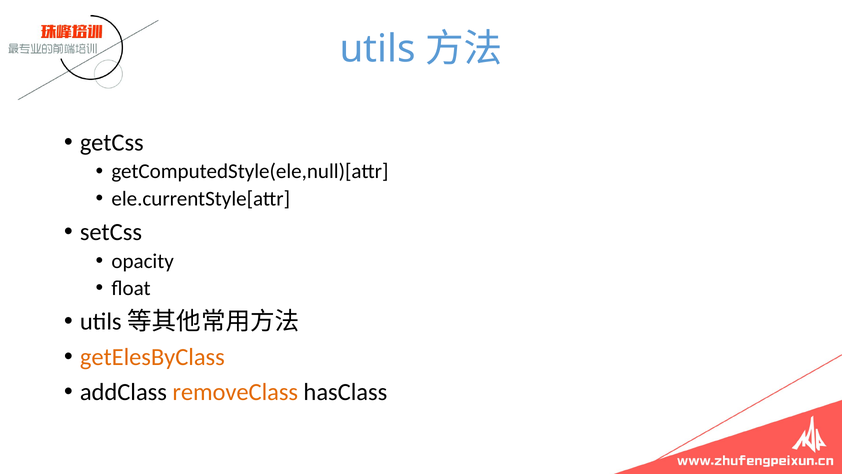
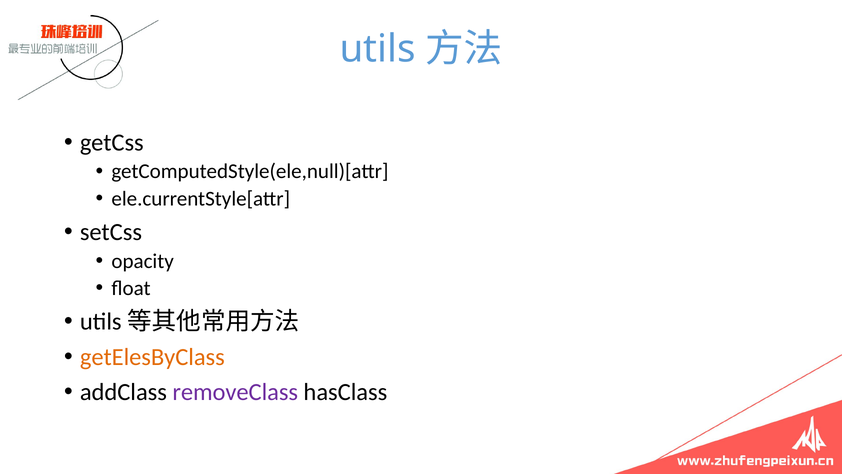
removeClass colour: orange -> purple (235, 392)
